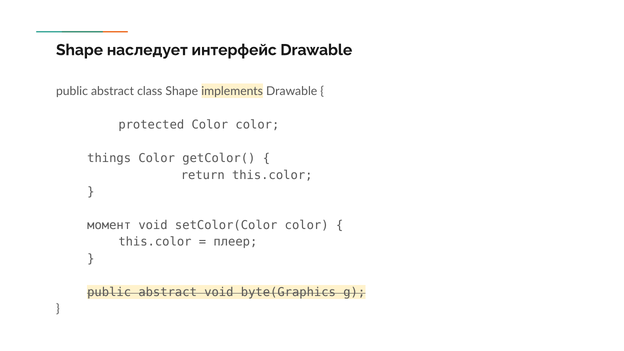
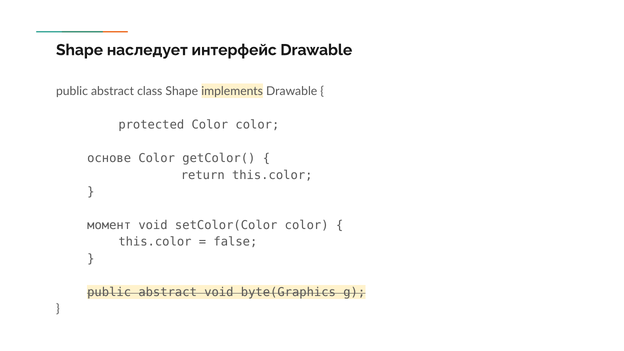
things: things -> основе (109, 158)
плеер: плеер -> false (235, 242)
